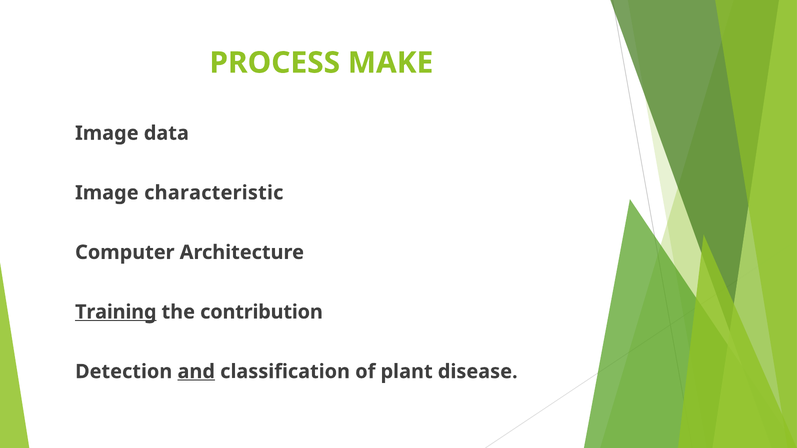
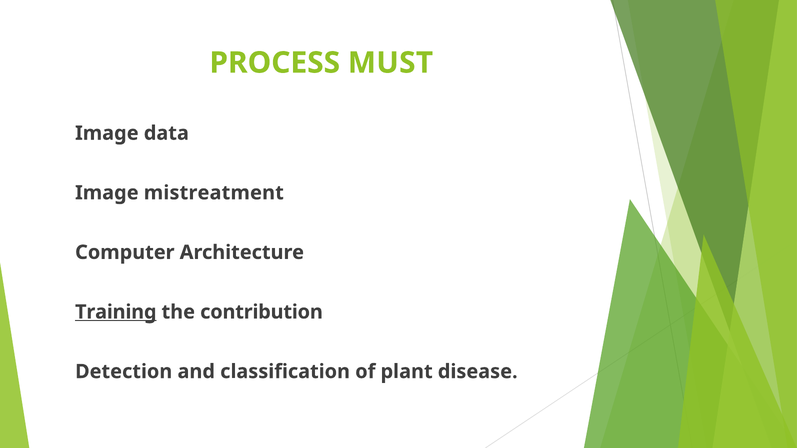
MAKE: MAKE -> MUST (390, 63)
characteristic: characteristic -> mistreatment (214, 193)
and underline: present -> none (196, 372)
